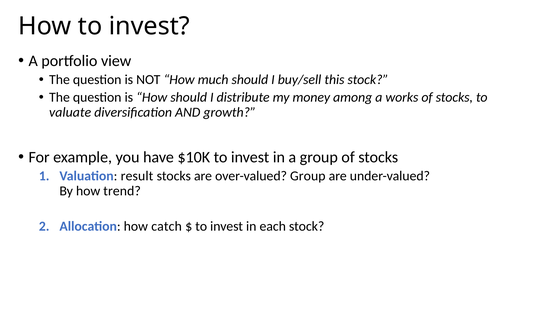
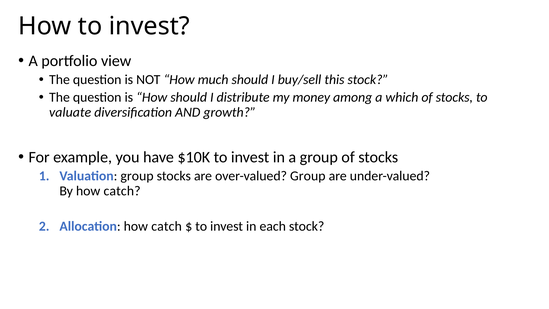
works: works -> which (402, 97)
Valuation result: result -> group (137, 176)
By how trend: trend -> catch (122, 191)
